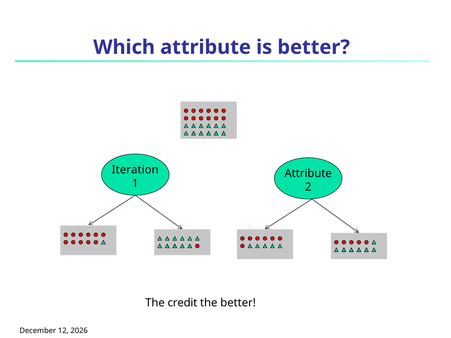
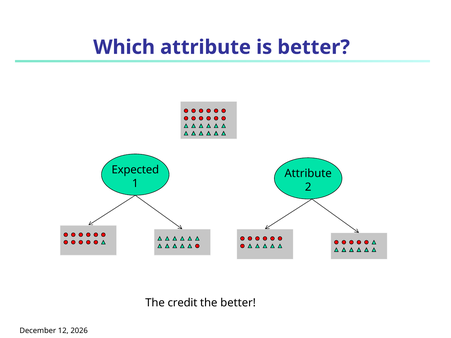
Iteration: Iteration -> Expected (135, 170)
